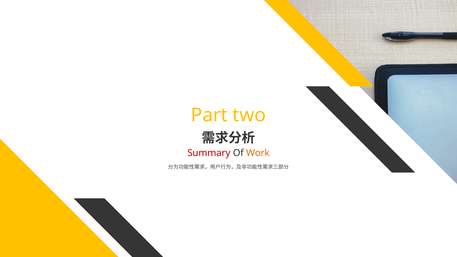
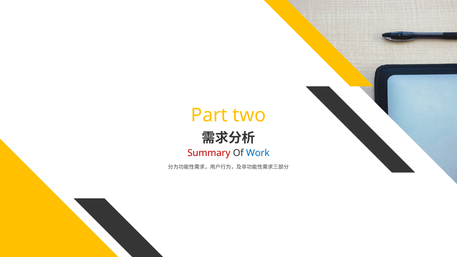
Work colour: orange -> blue (258, 153)
